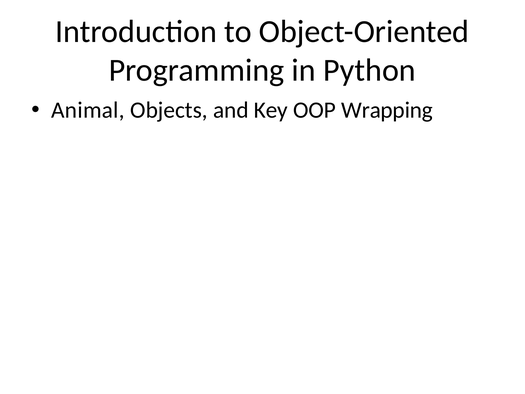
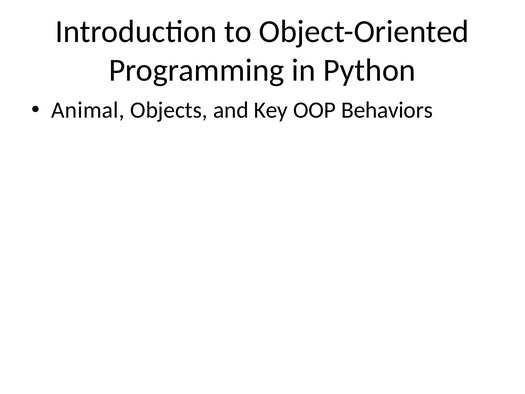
Wrapping: Wrapping -> Behaviors (387, 110)
